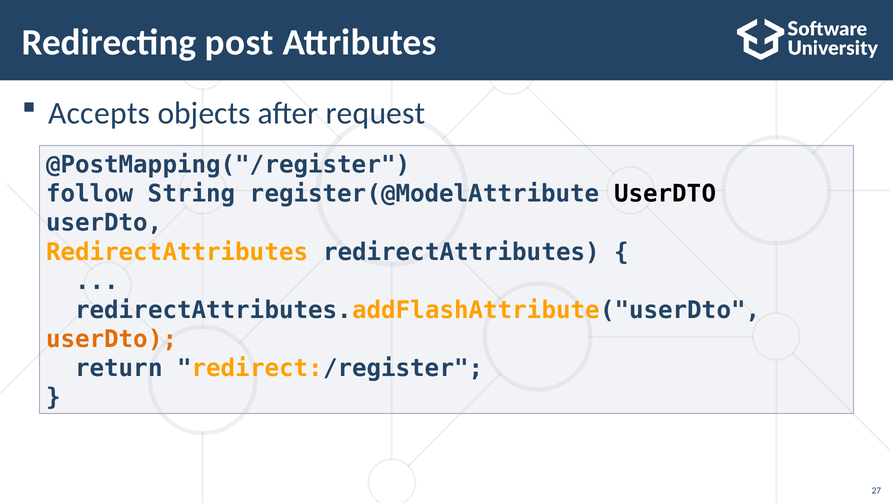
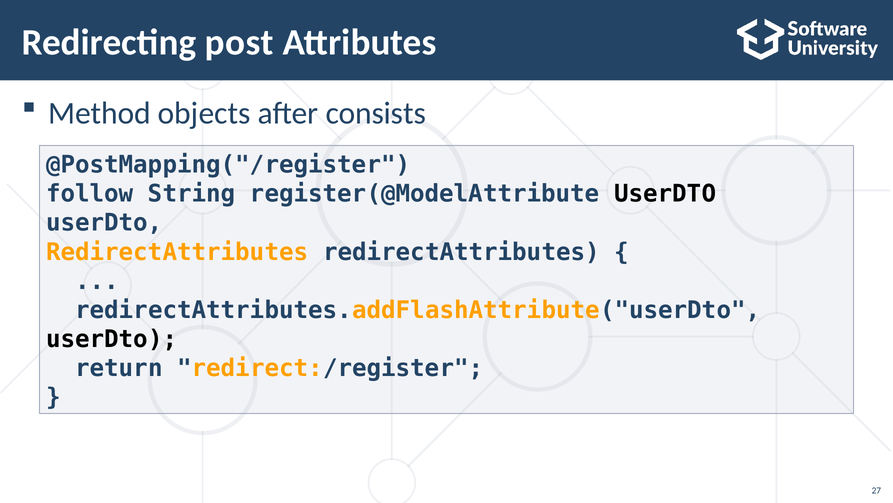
Accepts: Accepts -> Method (100, 113)
request: request -> consists (376, 113)
userDto colour: orange -> black (112, 339)
